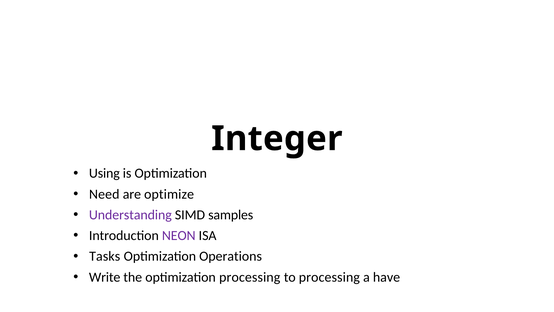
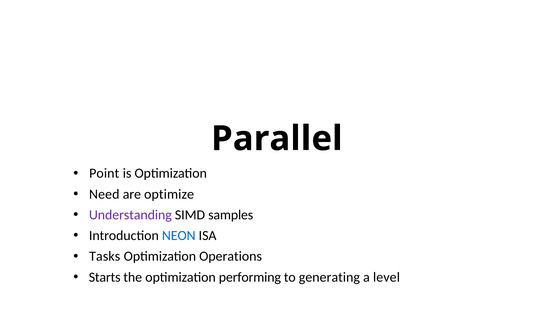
Integer: Integer -> Parallel (277, 138)
Using: Using -> Point (104, 173)
NEON colour: purple -> blue (179, 235)
Write: Write -> Starts (105, 277)
optimization processing: processing -> performing (250, 277)
to processing: processing -> generating (329, 277)
have: have -> level (386, 277)
